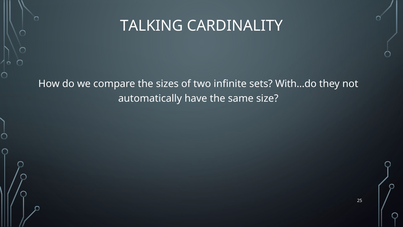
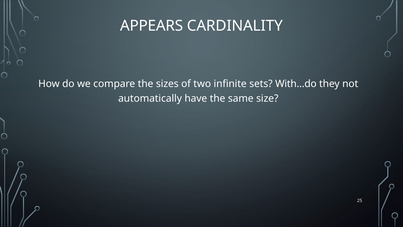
TALKING: TALKING -> APPEARS (152, 26)
